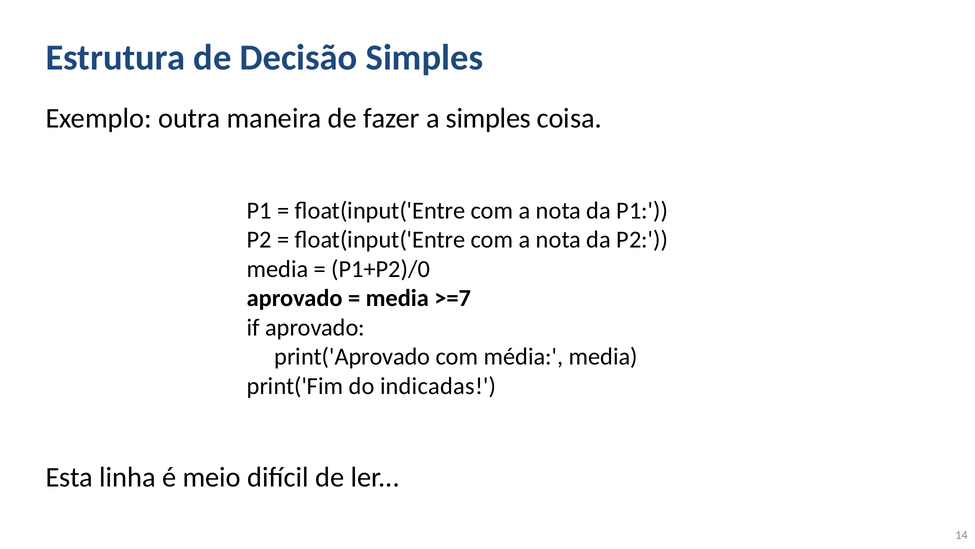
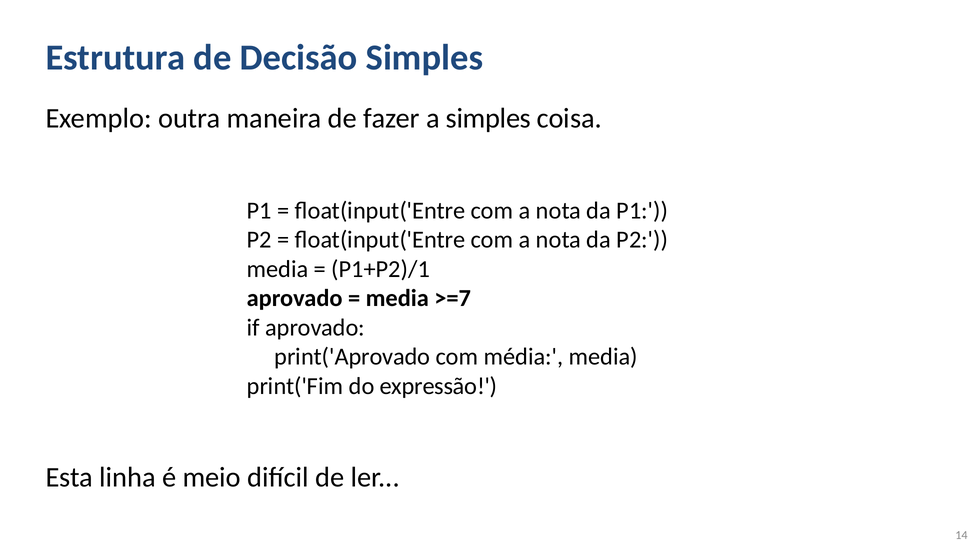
P1+P2)/0: P1+P2)/0 -> P1+P2)/1 (381, 269)
indicadas: indicadas -> expressão (438, 386)
